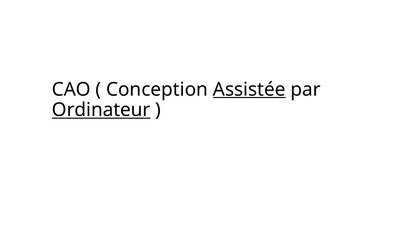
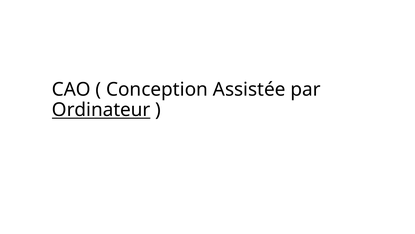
Assistée underline: present -> none (249, 89)
